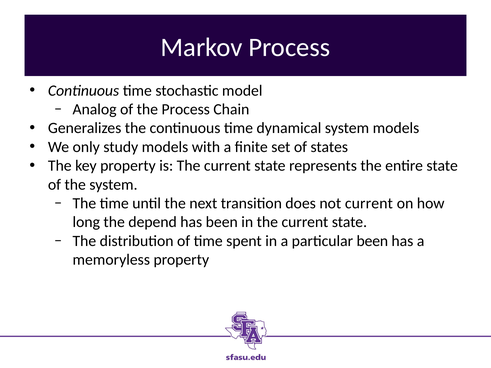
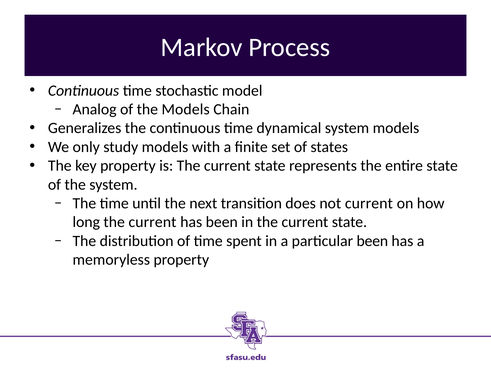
the Process: Process -> Models (186, 109)
long the depend: depend -> current (152, 222)
